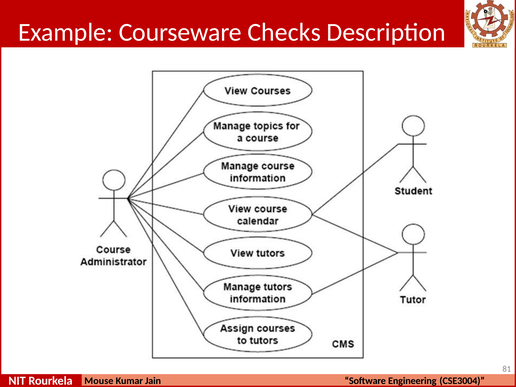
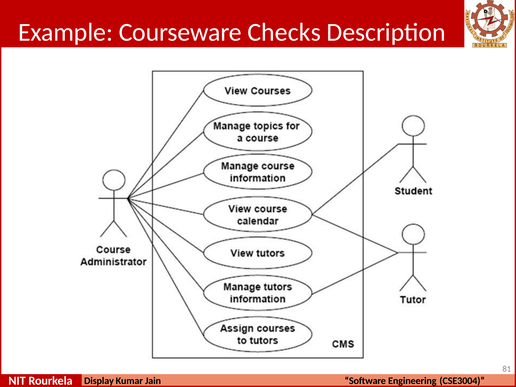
Mouse: Mouse -> Display (99, 381)
